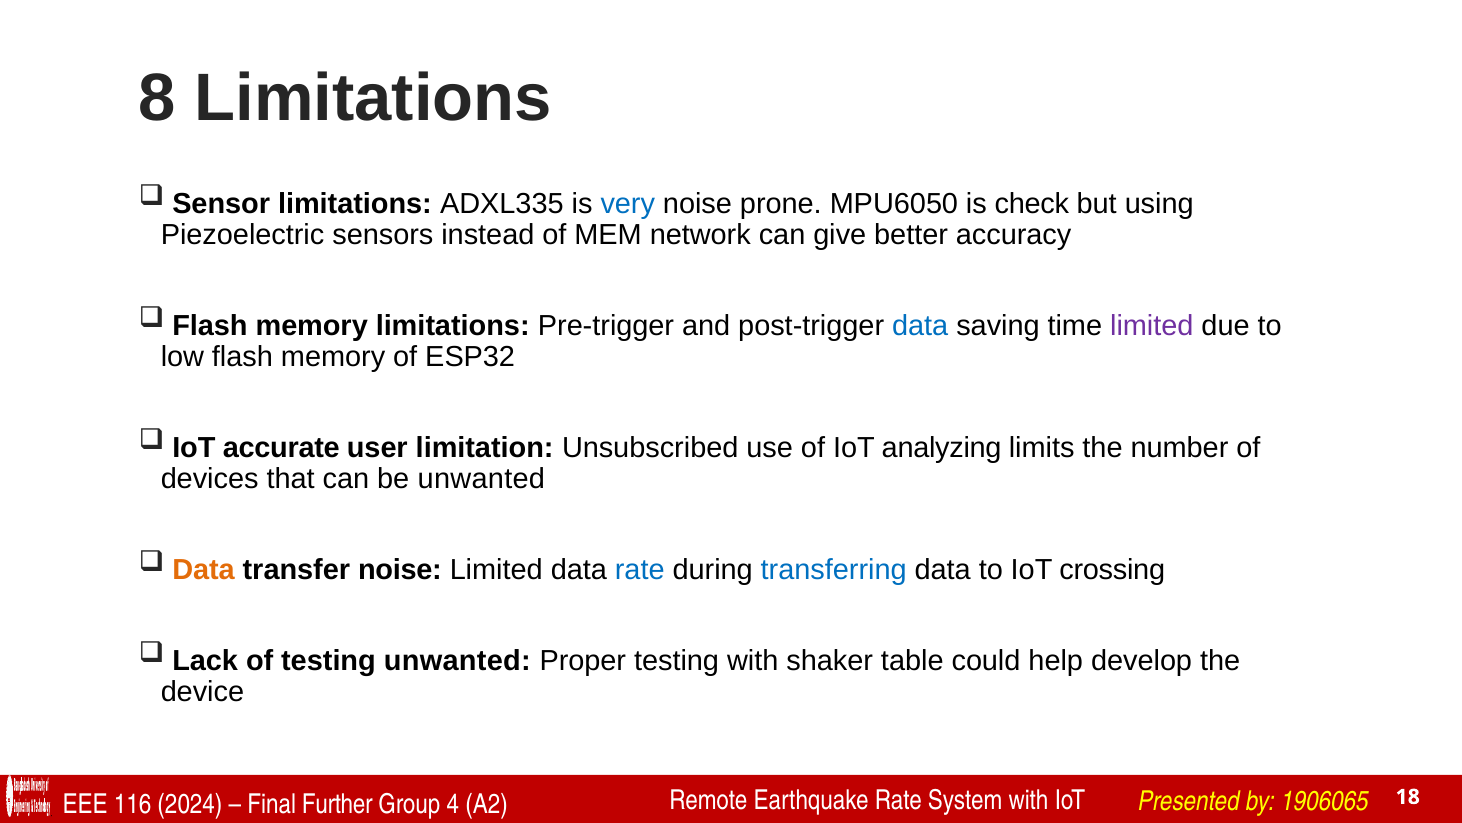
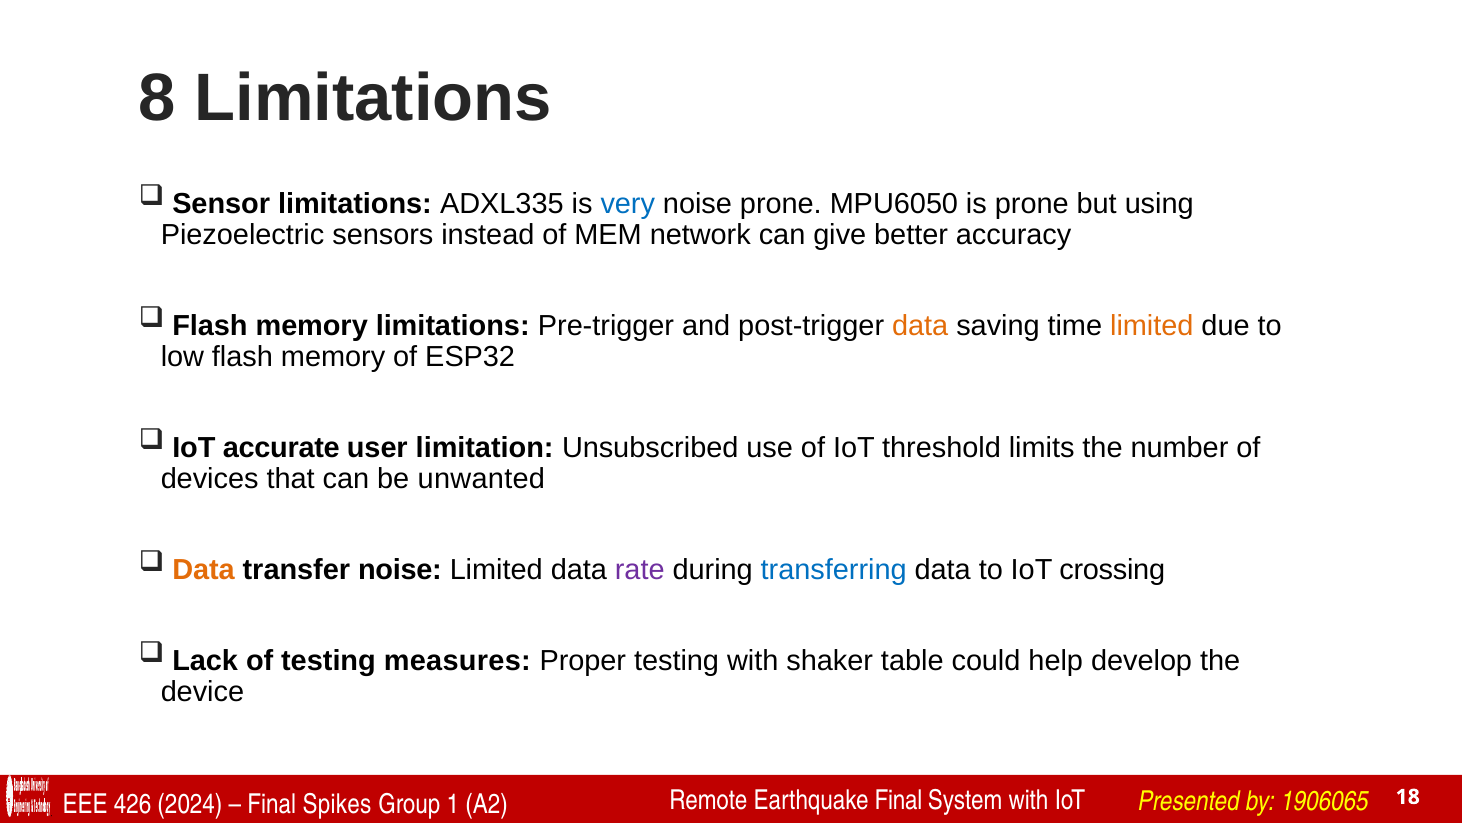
is check: check -> prone (1032, 204)
data colour: blue -> orange (920, 326)
limited colour: purple -> orange (1152, 326)
analyzing: analyzing -> threshold (942, 448)
rate colour: blue -> purple (640, 570)
testing unwanted: unwanted -> measures (457, 660)
116: 116 -> 426 (133, 803)
Further: Further -> Spikes (337, 803)
4: 4 -> 1 (453, 803)
Earthquake Rate: Rate -> Final (899, 799)
